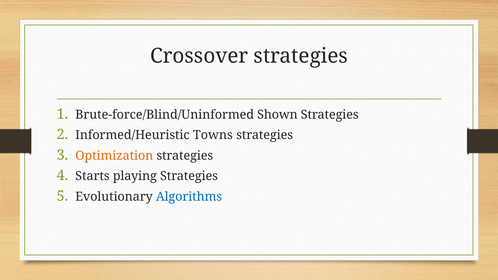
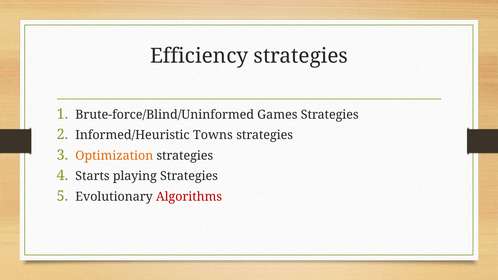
Crossover: Crossover -> Efficiency (199, 56)
Shown: Shown -> Games (277, 115)
Algorithms colour: blue -> red (189, 197)
